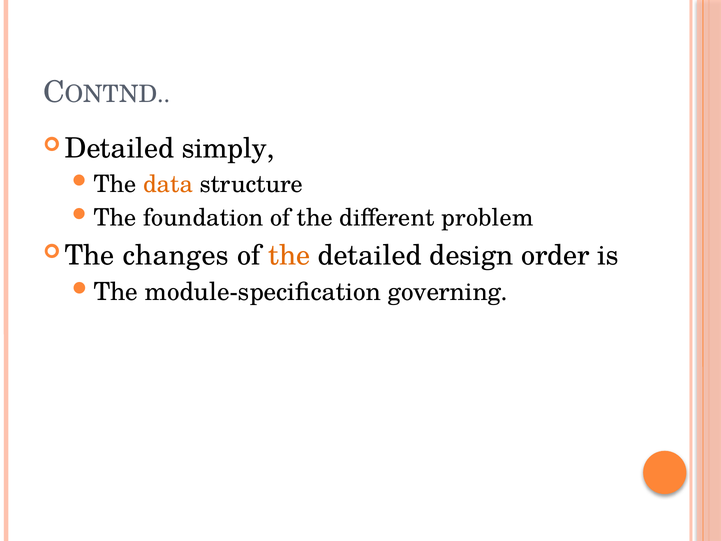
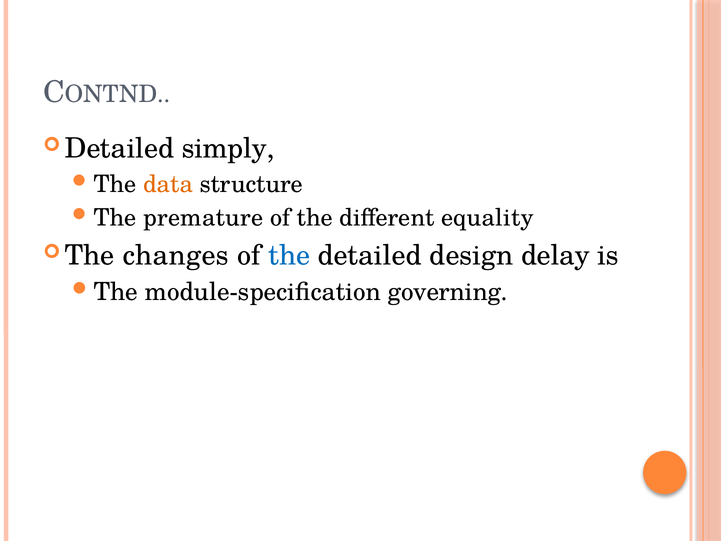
foundation: foundation -> premature (203, 218)
problem: problem -> equality (487, 218)
the colour: orange -> blue (289, 255)
order: order -> delay (555, 255)
